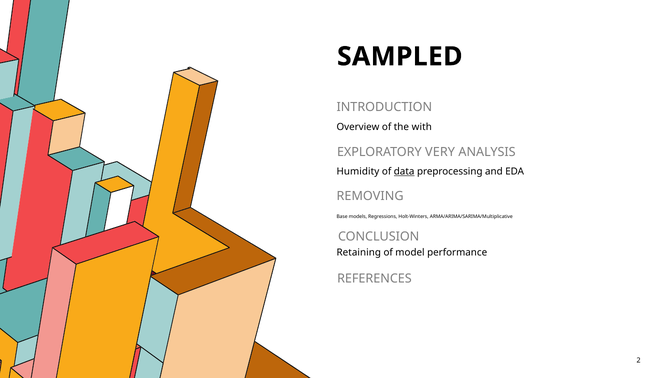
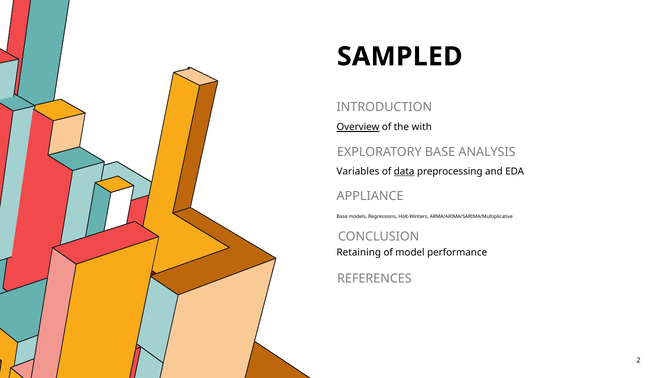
Overview underline: none -> present (358, 127)
EXPLORATORY VERY: VERY -> BASE (440, 152)
Humidity: Humidity -> Variables (358, 171)
REMOVING: REMOVING -> APPLIANCE (370, 196)
